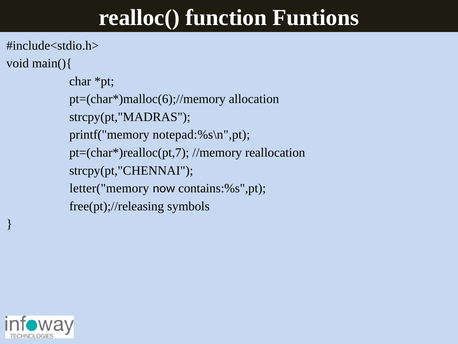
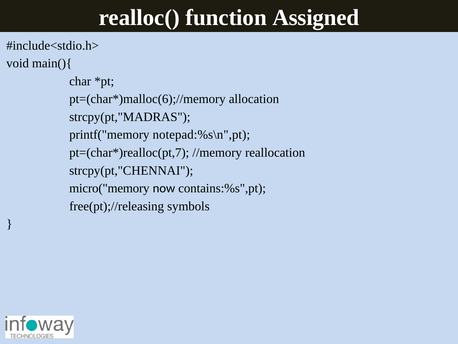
Funtions: Funtions -> Assigned (316, 18)
letter("memory: letter("memory -> micro("memory (109, 188)
